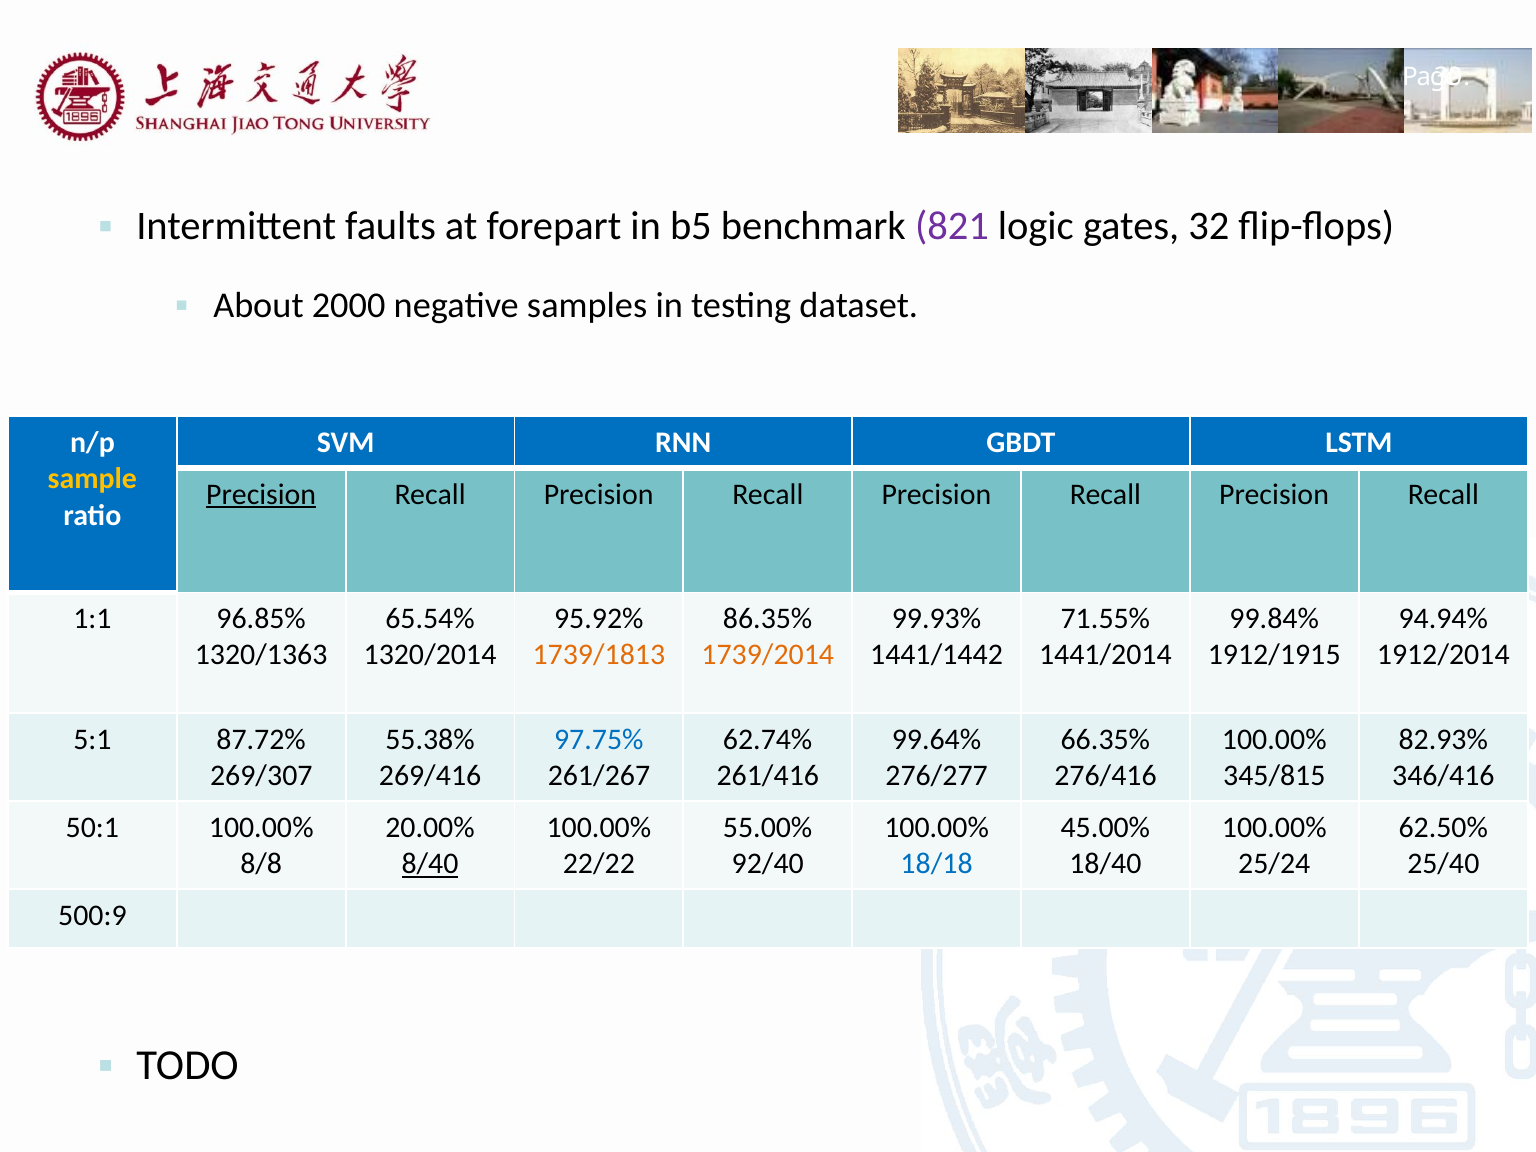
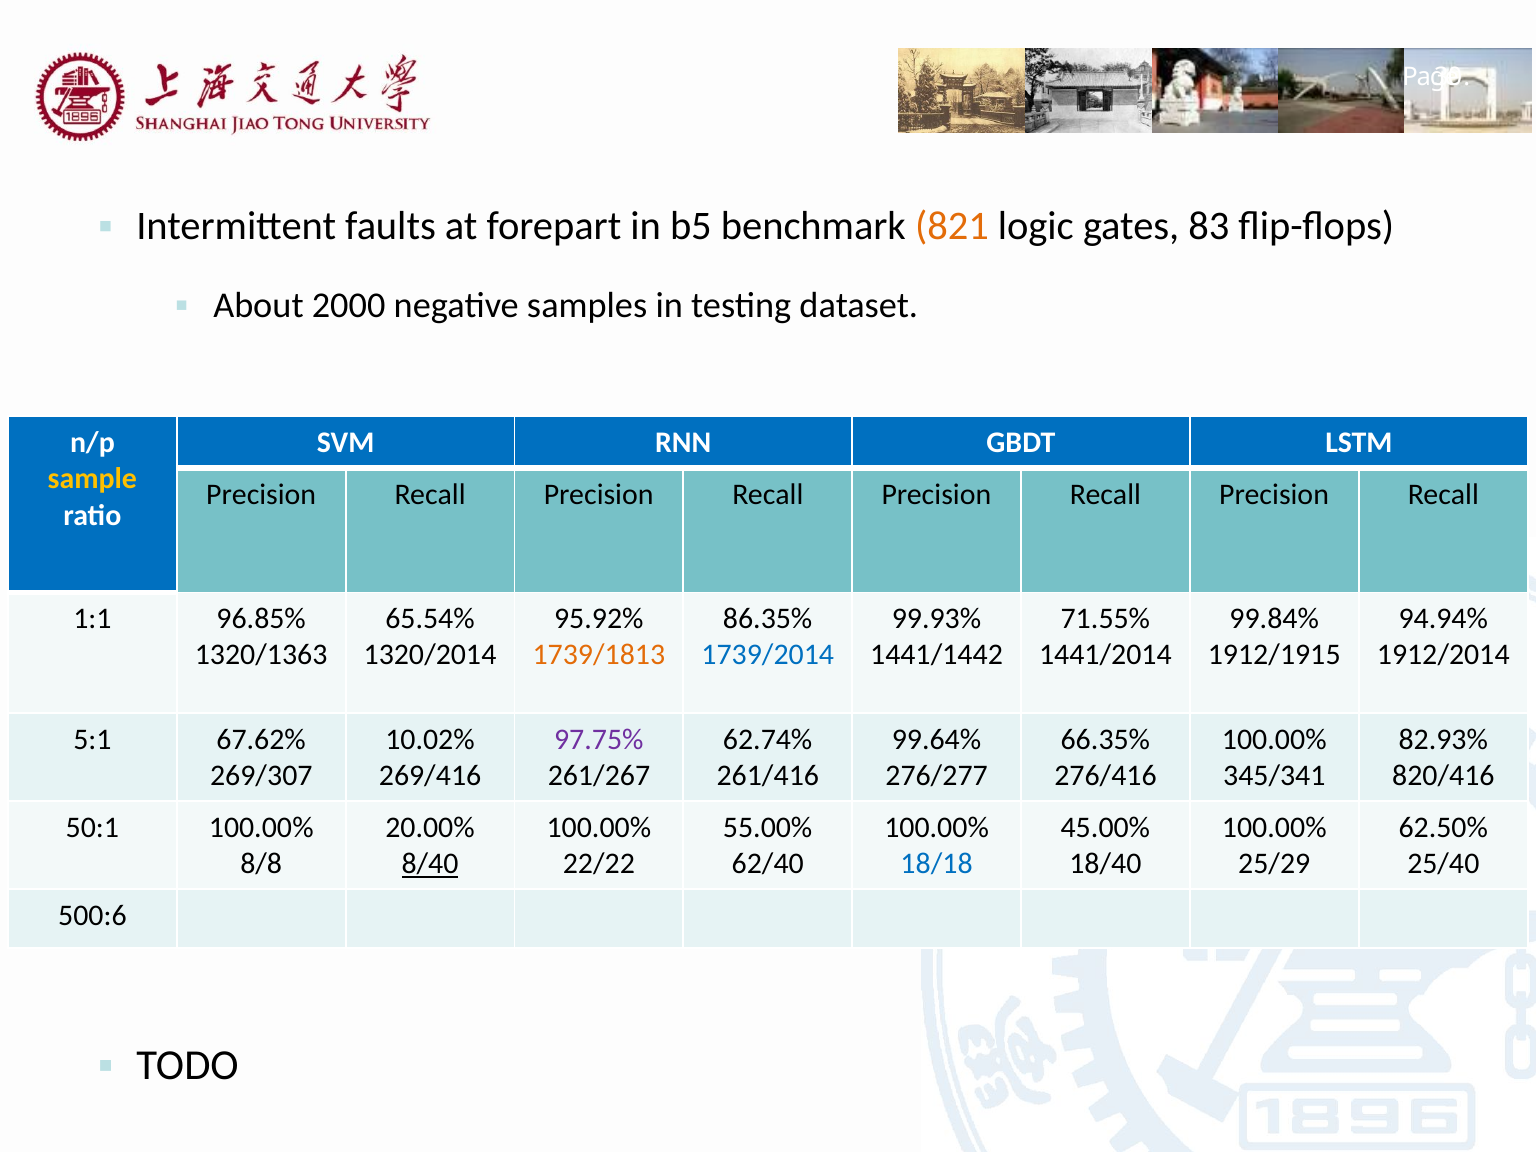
821 colour: purple -> orange (952, 226)
32: 32 -> 83 (1209, 226)
Precision underline: present -> none (261, 494)
1739/2014 colour: orange -> blue (768, 655)
87.72%: 87.72% -> 67.62% (261, 739)
55.38%: 55.38% -> 10.02% (430, 739)
97.75% colour: blue -> purple (599, 739)
345/815: 345/815 -> 345/341 (1274, 776)
346/416: 346/416 -> 820/416 (1443, 776)
92/40: 92/40 -> 62/40 (768, 864)
25/24: 25/24 -> 25/29 (1274, 864)
500:9: 500:9 -> 500:6 (92, 916)
